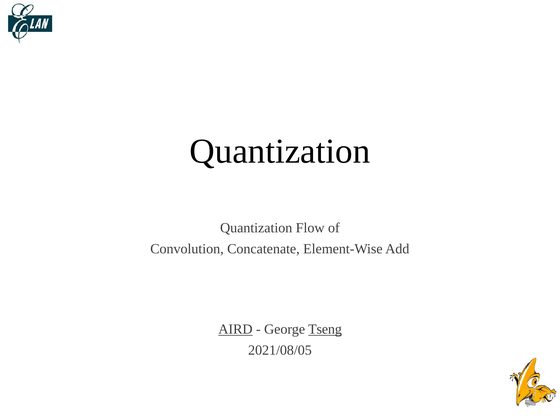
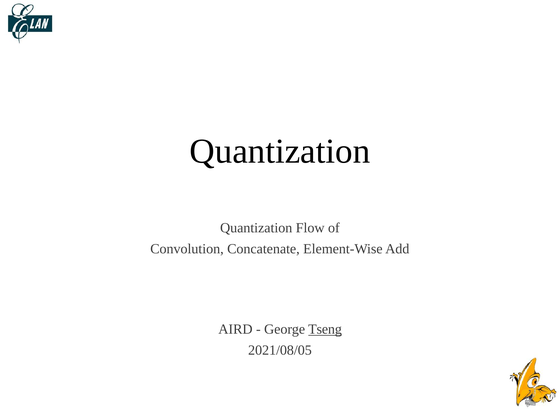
AIRD underline: present -> none (235, 329)
